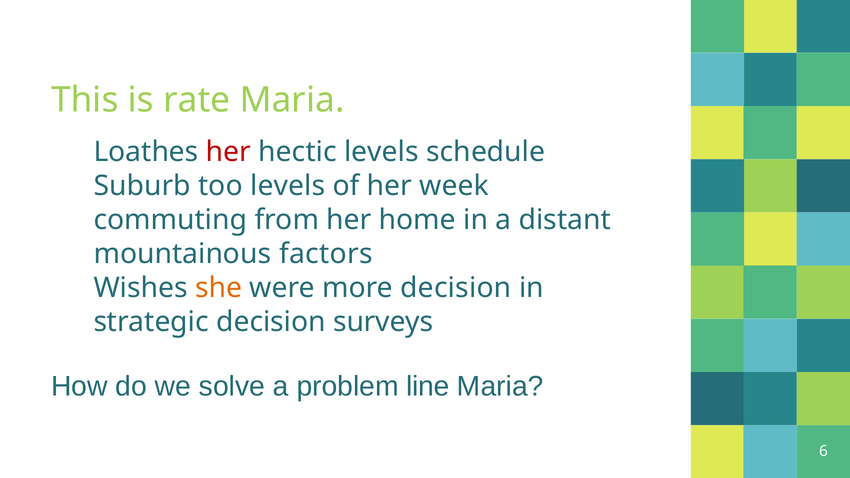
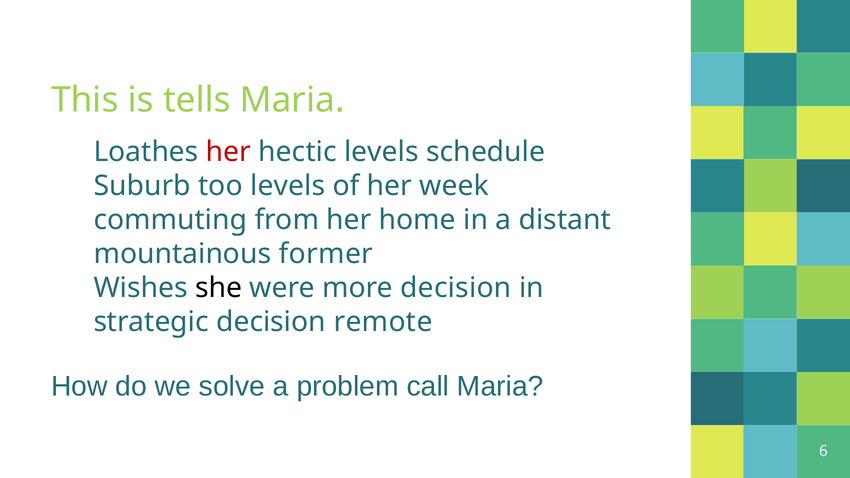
rate: rate -> tells (197, 100)
factors: factors -> former (326, 254)
she colour: orange -> black (219, 288)
surveys: surveys -> remote (383, 322)
line: line -> call (428, 387)
